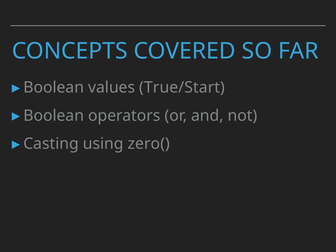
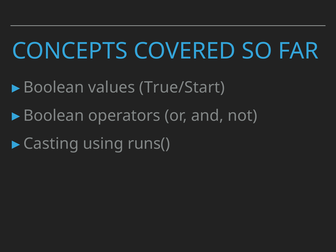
zero(: zero( -> runs( (149, 144)
